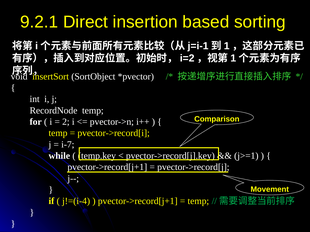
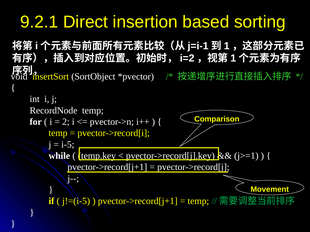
i-7: i-7 -> i-5 (68, 145)
j!=(i-4: j!=(i-4 -> j!=(i-5 (76, 202)
